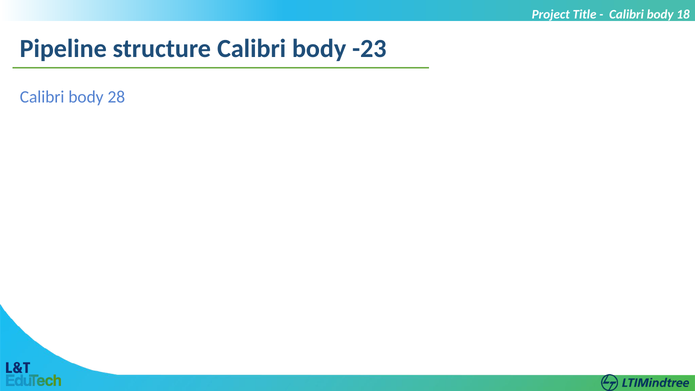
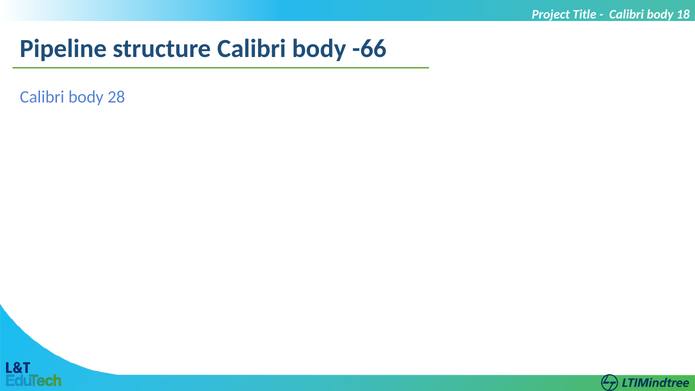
-23: -23 -> -66 (369, 49)
